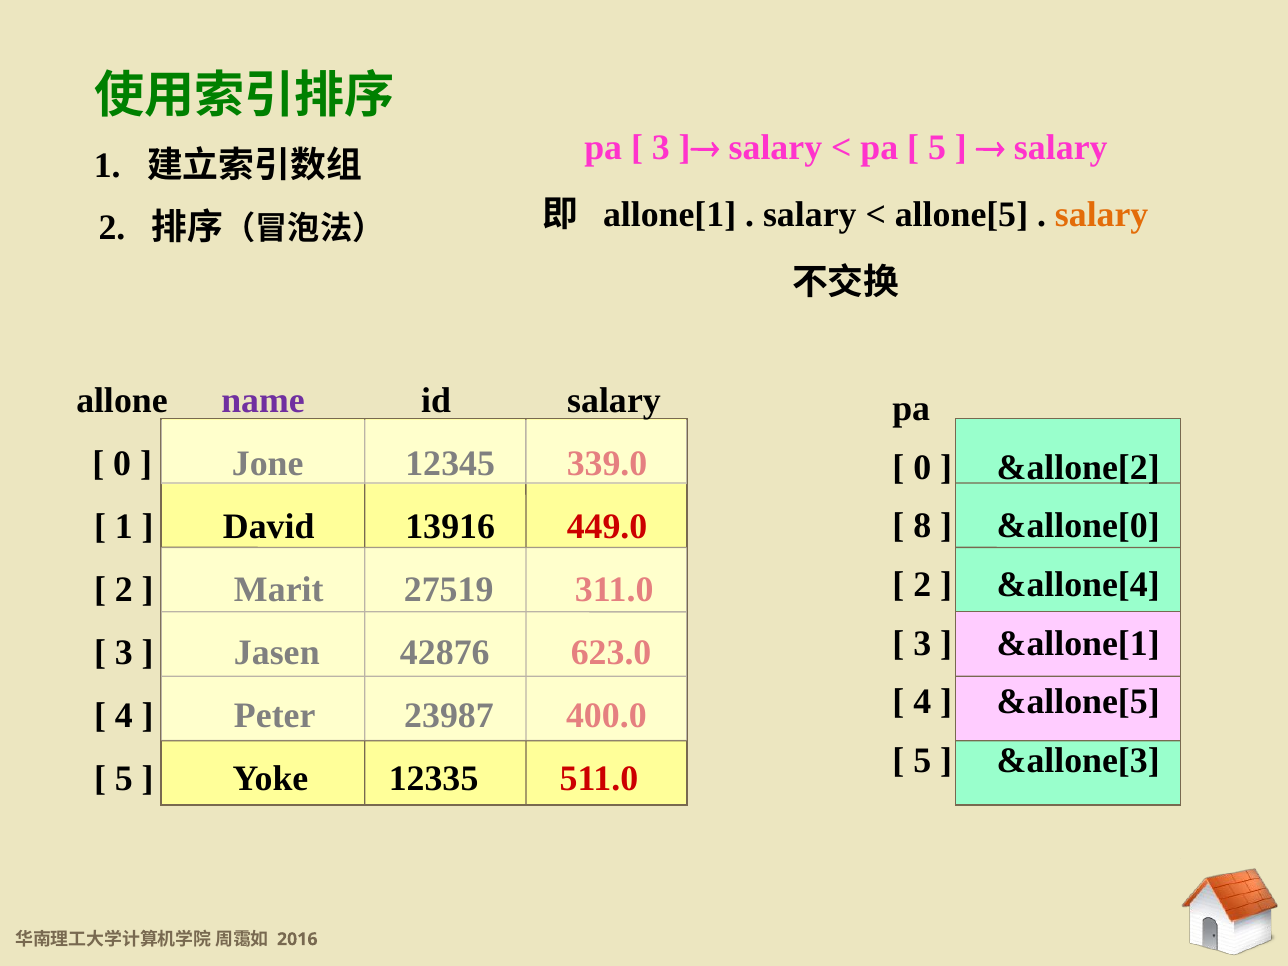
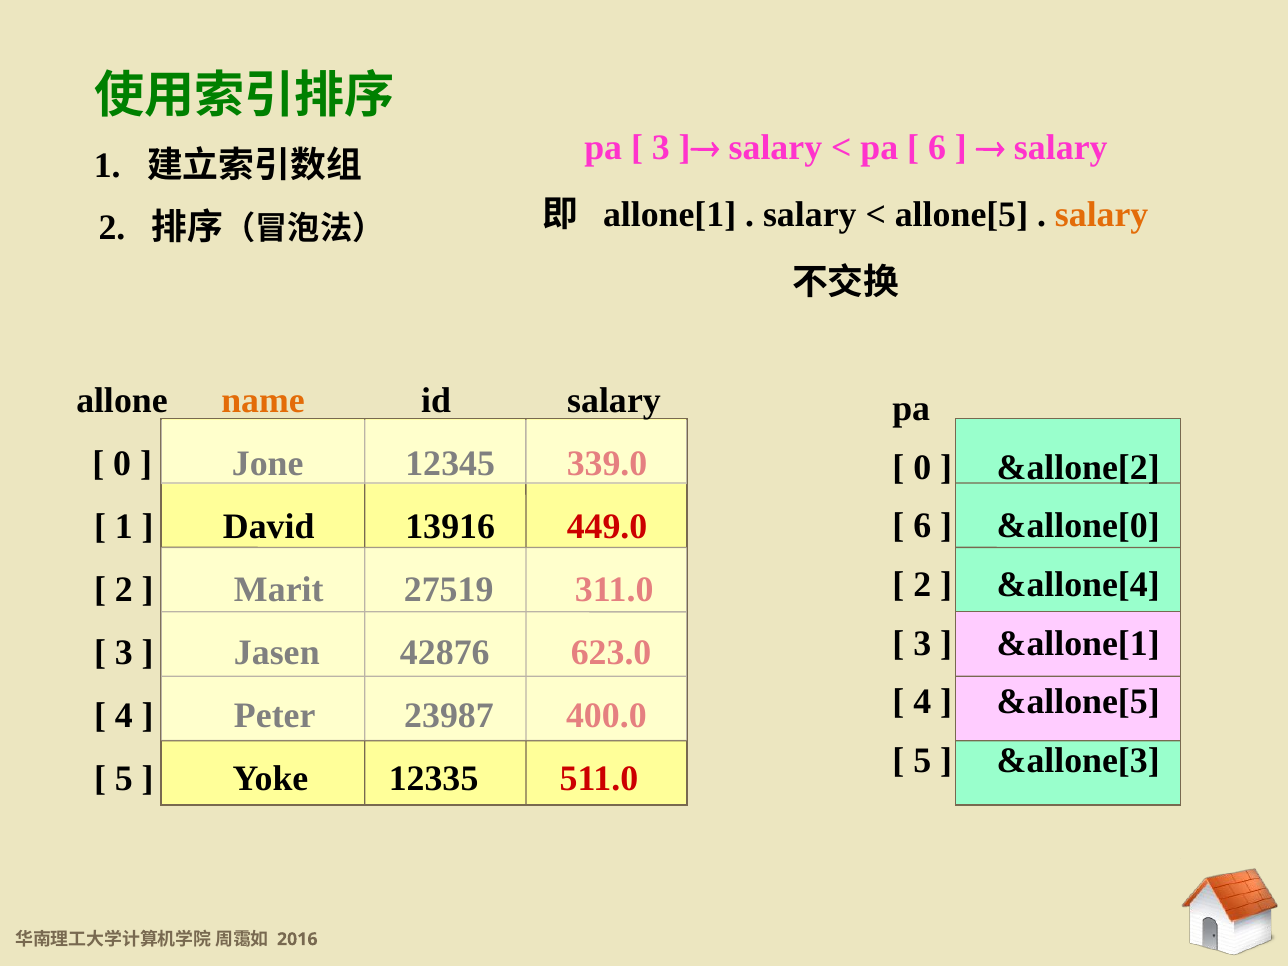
5: 5 -> 6 (937, 148)
name colour: purple -> orange (263, 401)
8: 8 -> 6 (922, 526)
